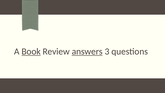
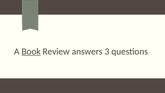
answers underline: present -> none (87, 51)
